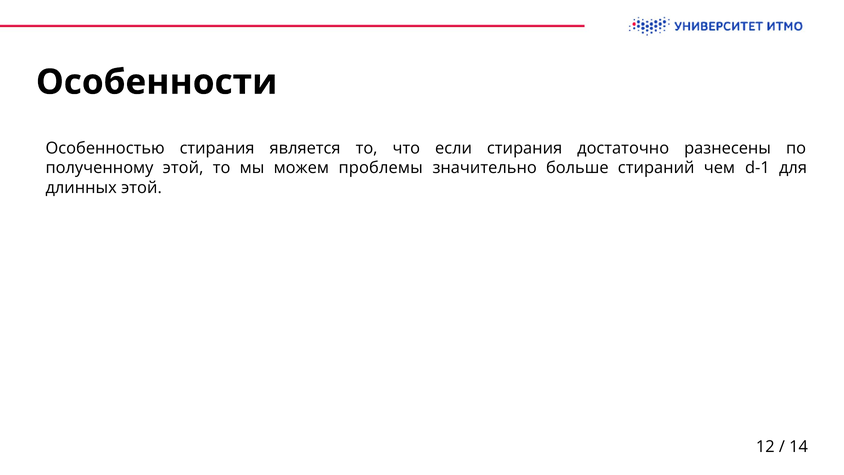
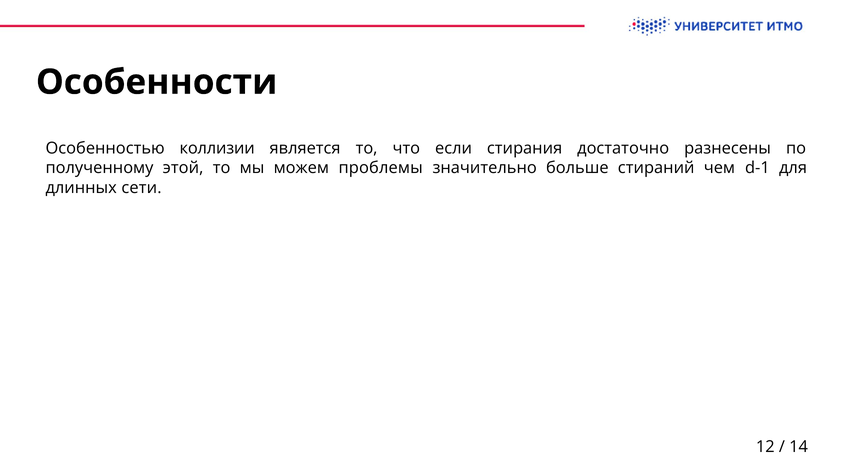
Особенностью стирания: стирания -> коллизии (217, 148)
длинных этой: этой -> сети (141, 188)
